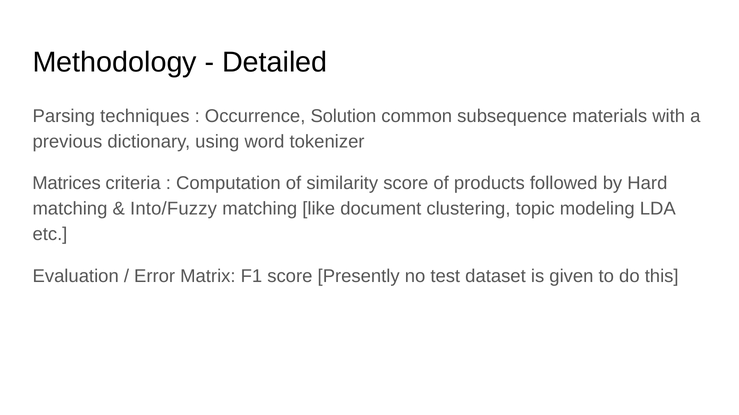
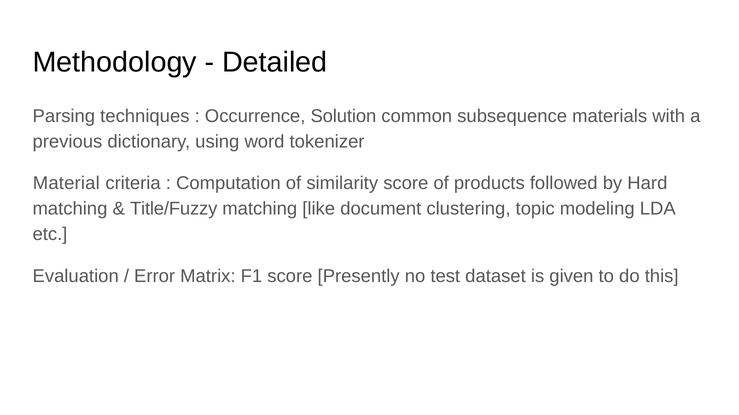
Matrices: Matrices -> Material (66, 184)
Into/Fuzzy: Into/Fuzzy -> Title/Fuzzy (174, 209)
